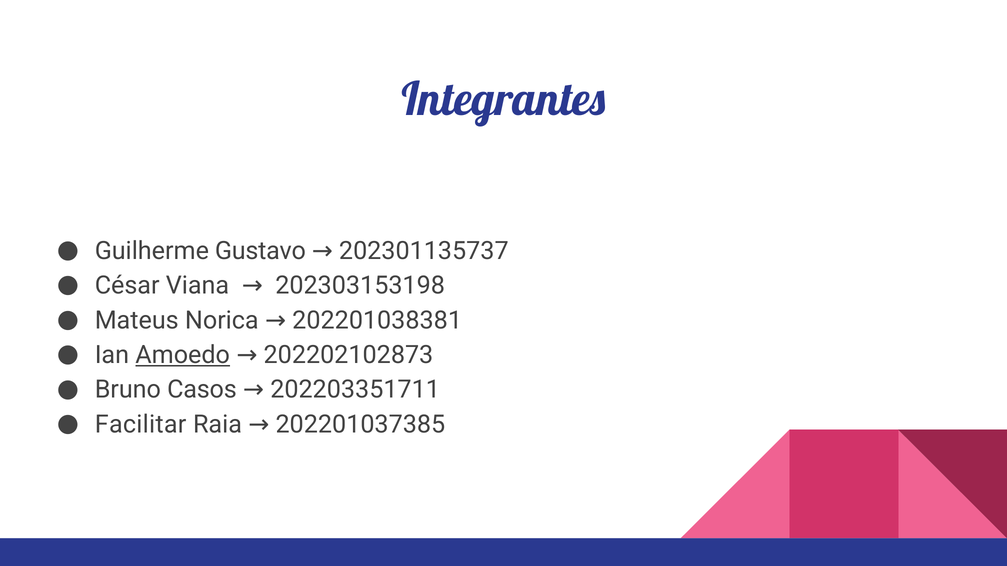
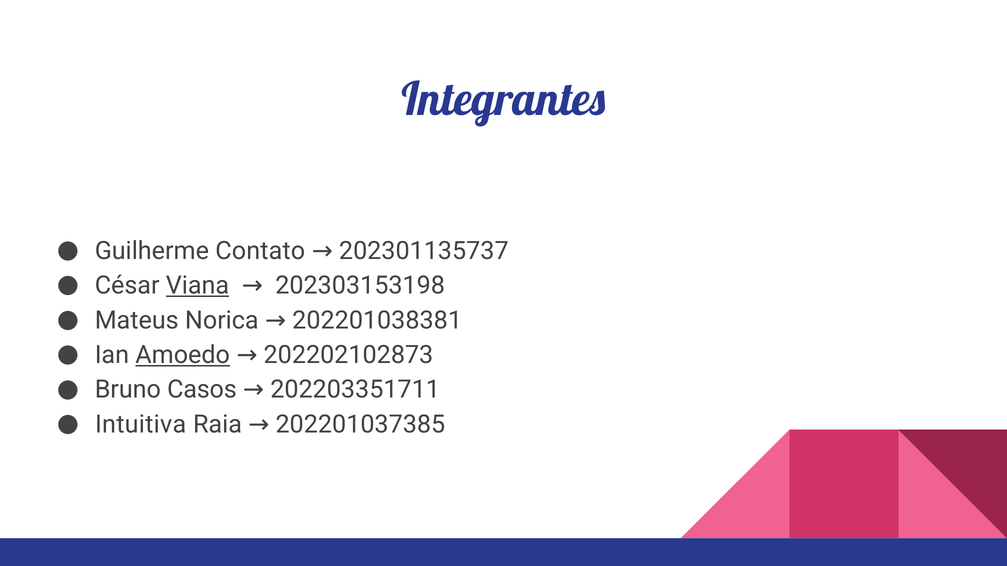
Gustavo: Gustavo -> Contato (260, 251)
Viana underline: none -> present (197, 286)
Facilitar: Facilitar -> Intuitiva (141, 425)
